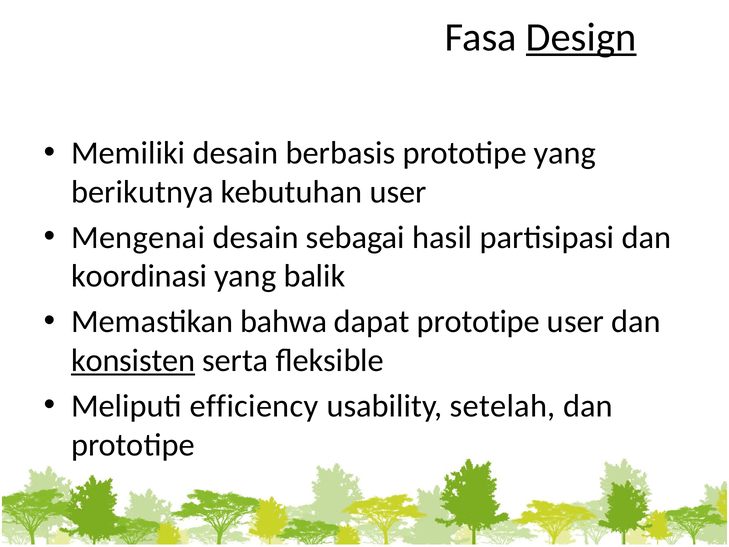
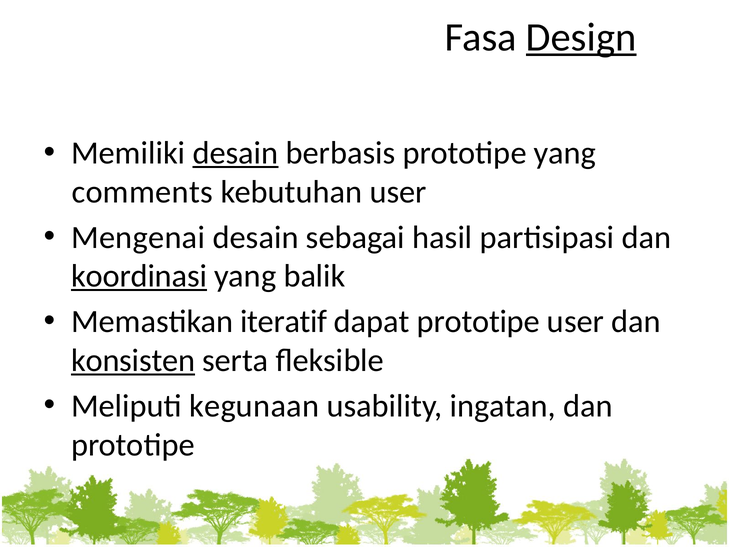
desain underline: none -> present (236, 153)
berikutnya: berikutnya -> comments (142, 192)
koordinasi underline: none -> present (139, 276)
bahwa: bahwa -> iteratif (284, 321)
efficiency: efficiency -> kegunaan (254, 406)
setelah: setelah -> ingatan (503, 406)
